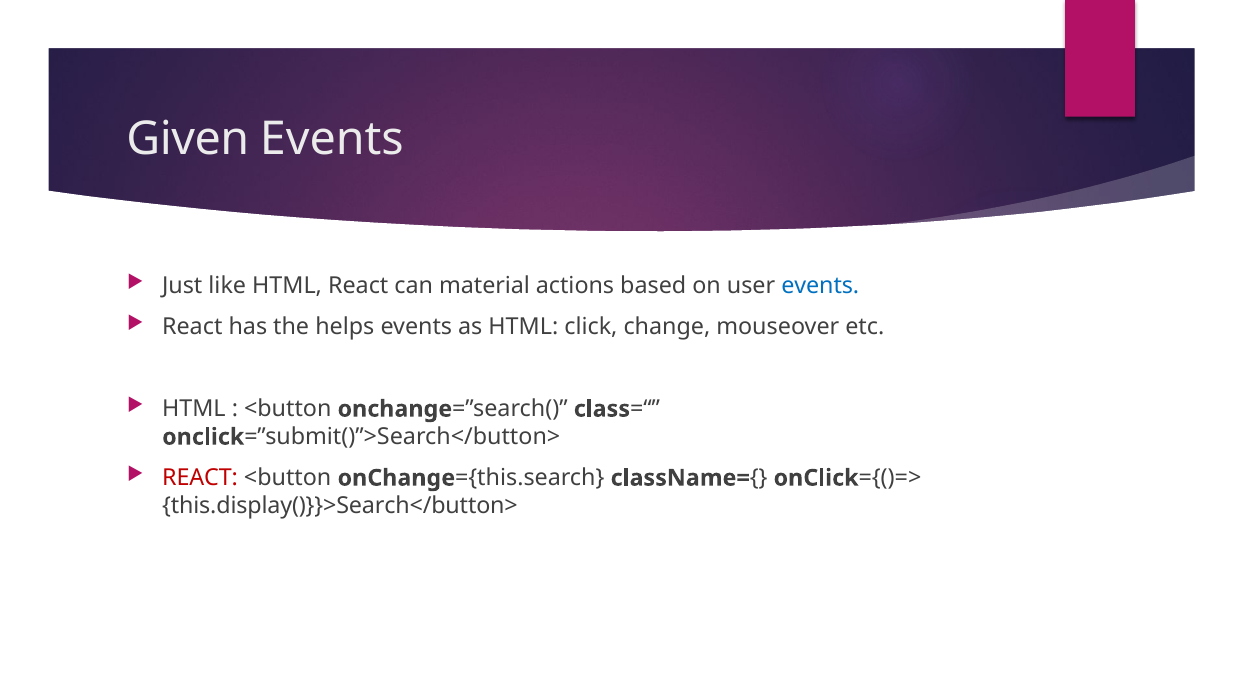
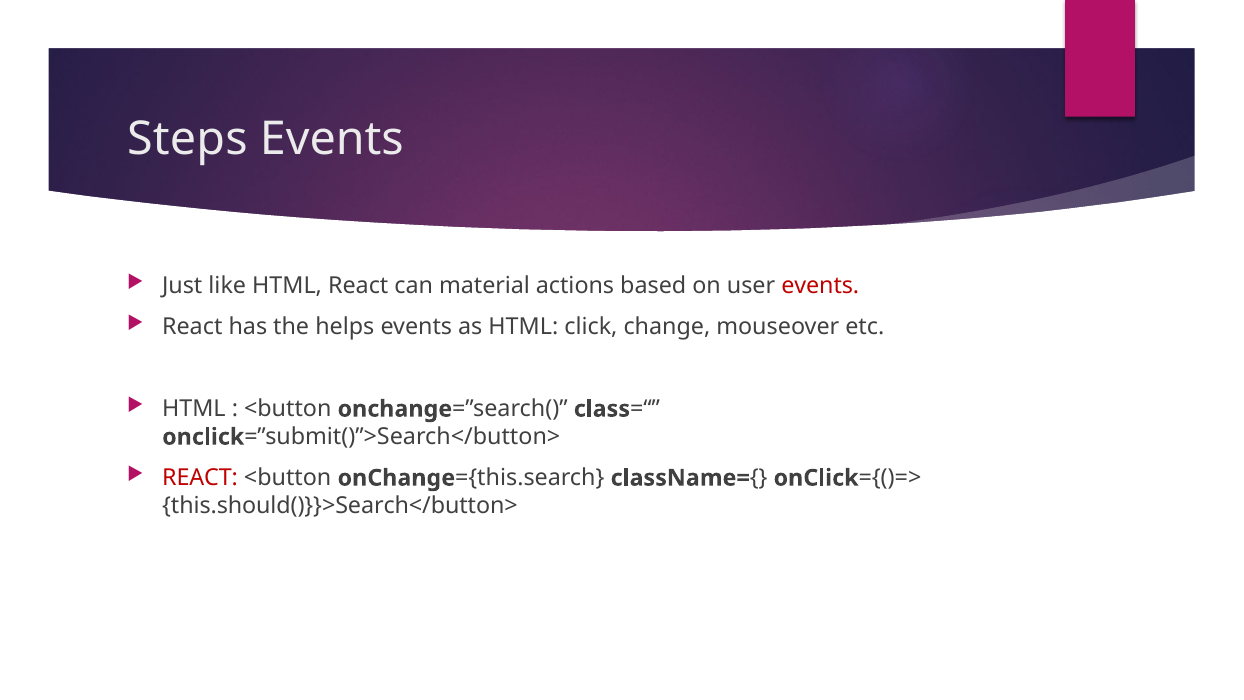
Given: Given -> Steps (187, 139)
events colour: blue -> red (820, 286)
this.display()}}>Search</button>: this.display()}}>Search</button> -> this.should()}}>Search</button> (340, 506)
